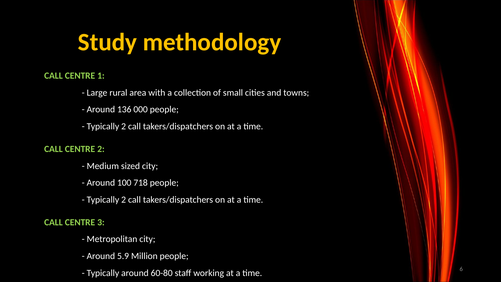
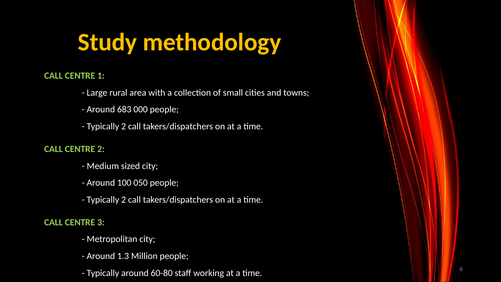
136: 136 -> 683 (124, 109)
718: 718 -> 050 (141, 183)
5.9: 5.9 -> 1.3 (123, 256)
